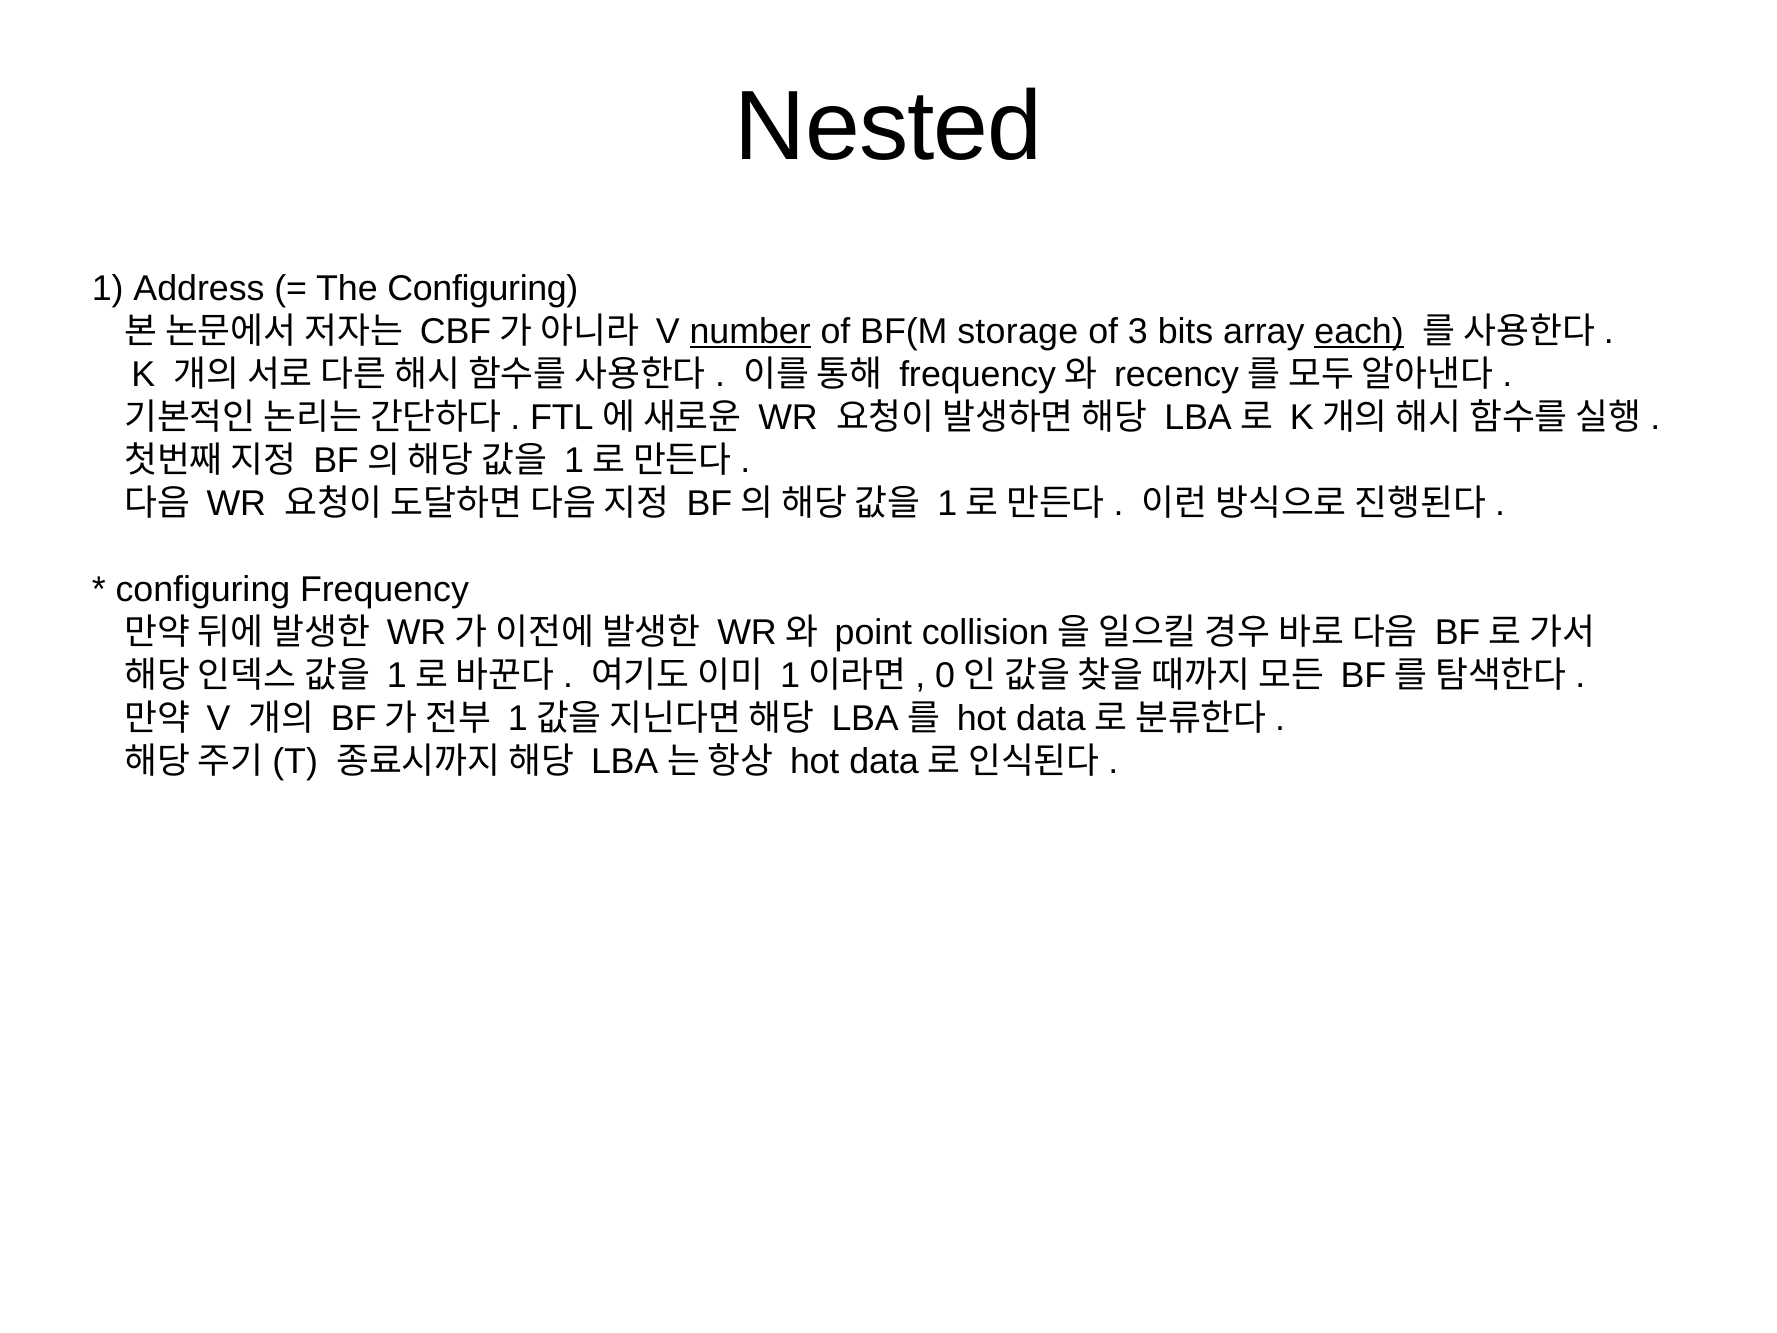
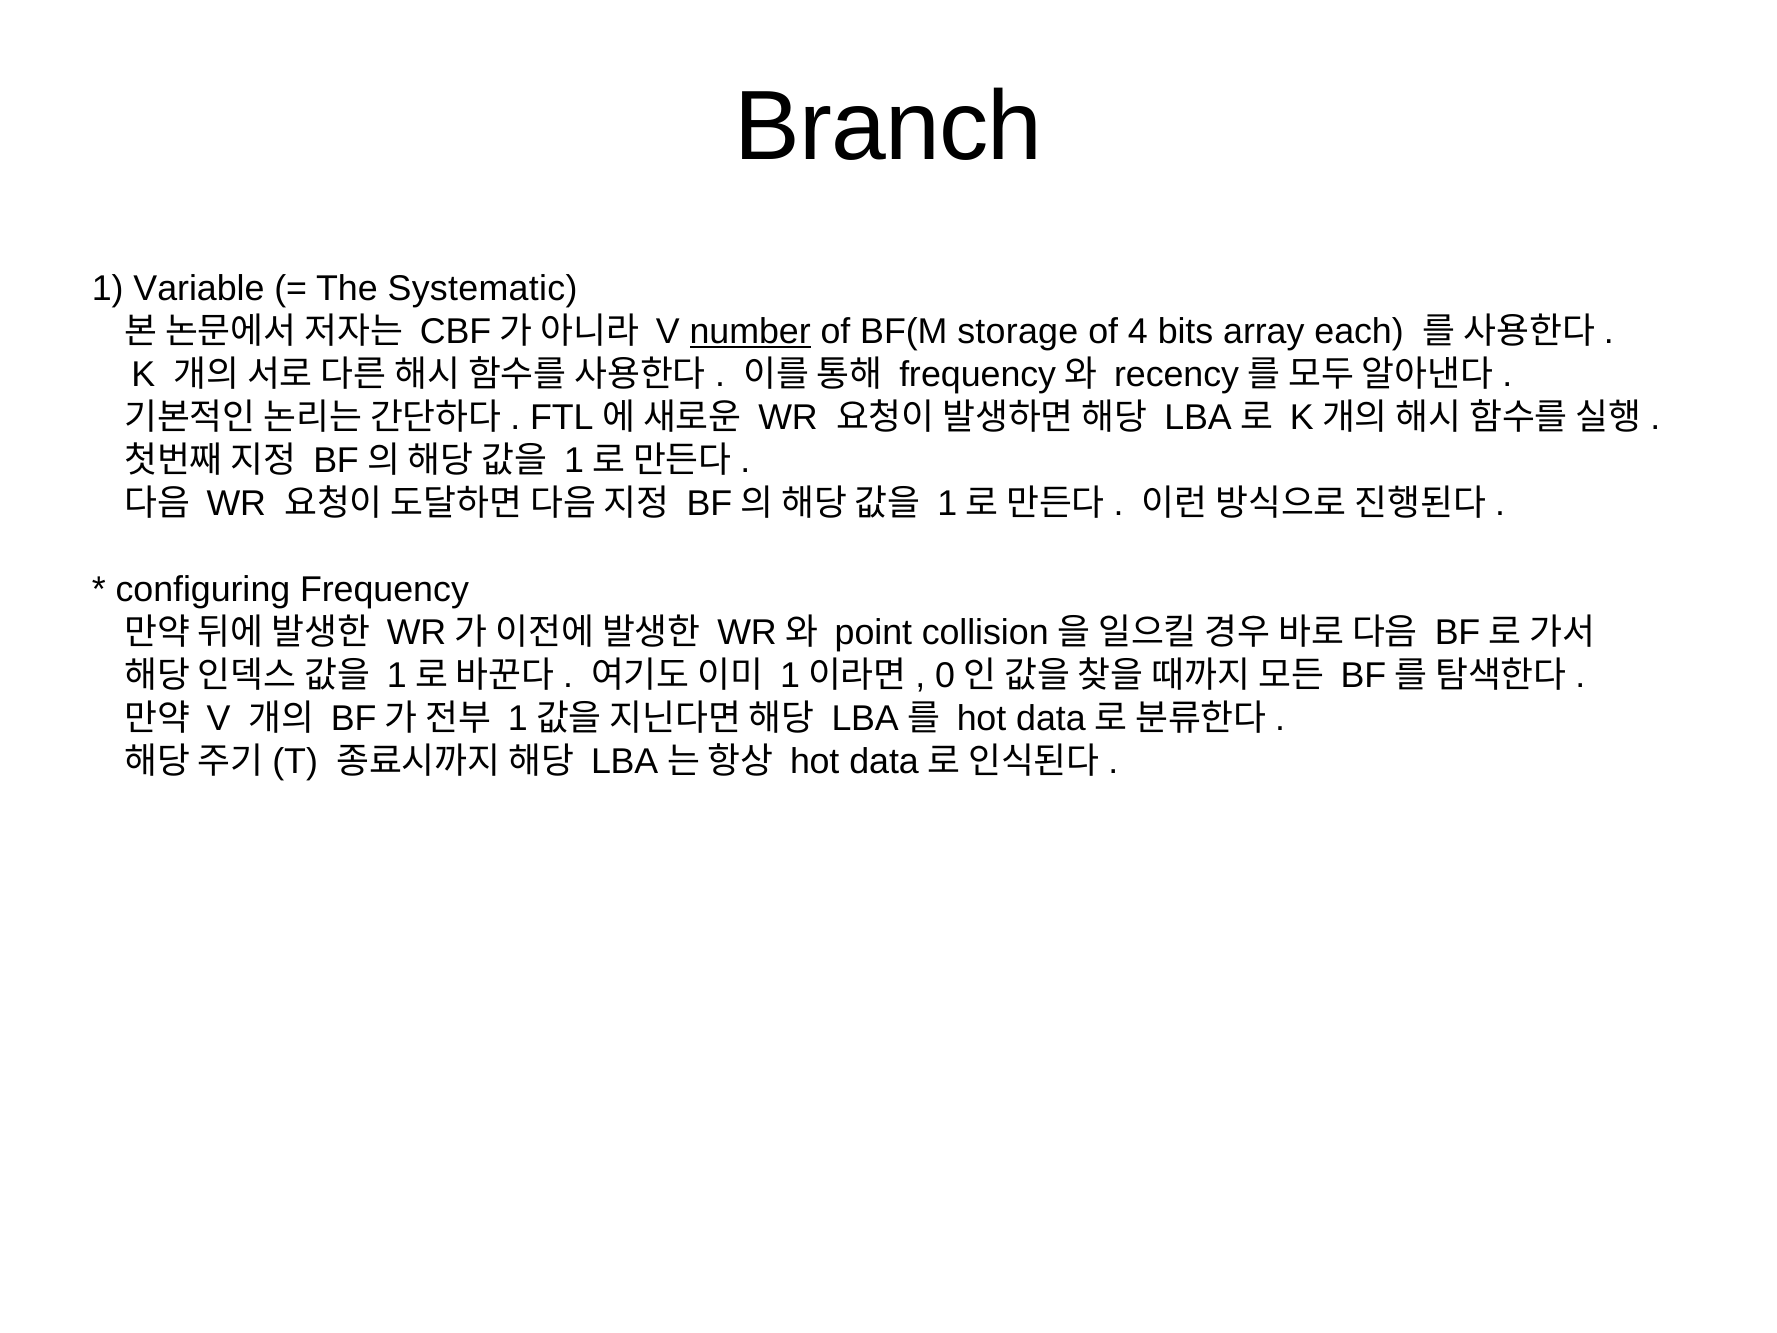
Nested: Nested -> Branch (889, 127)
Address: Address -> Variable (199, 289)
The Configuring: Configuring -> Systematic (483, 289)
3: 3 -> 4 (1138, 332)
each underline: present -> none (1359, 332)
